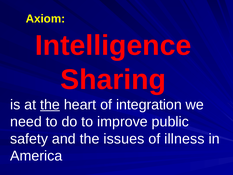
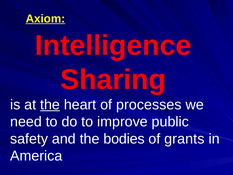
Axiom underline: none -> present (45, 19)
integration: integration -> processes (149, 104)
issues: issues -> bodies (124, 139)
illness: illness -> grants (184, 139)
